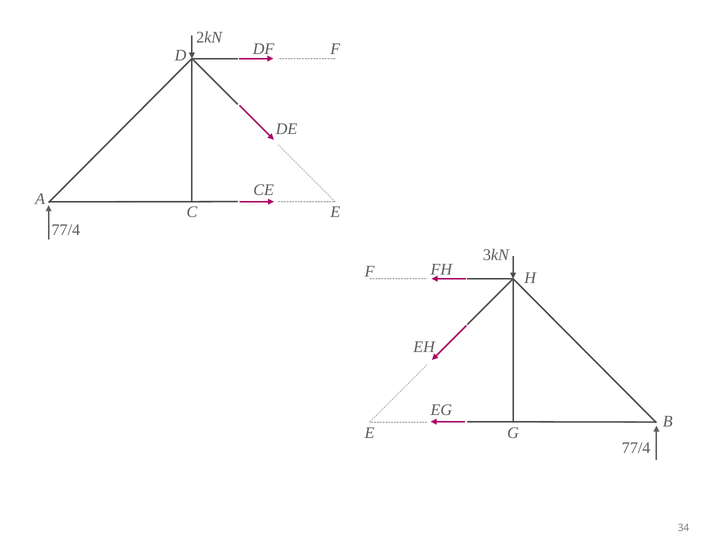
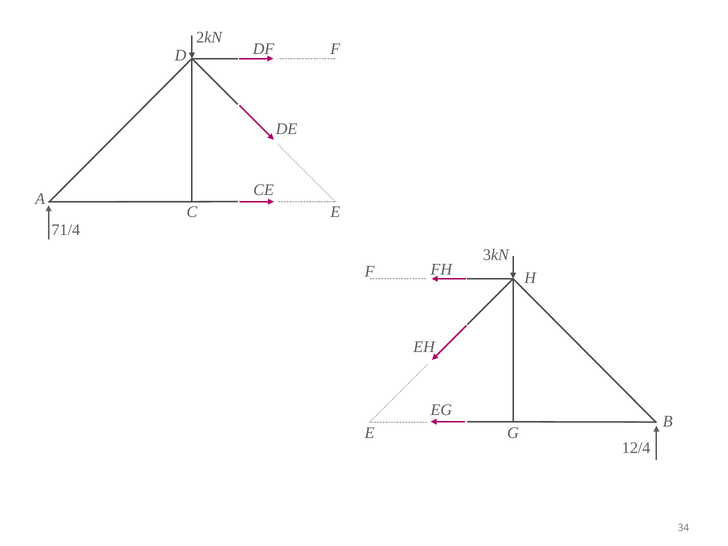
77/4: 77/4 -> 71/4 (66, 230)
77/4: 77/4 -> 12/4 (636, 448)
